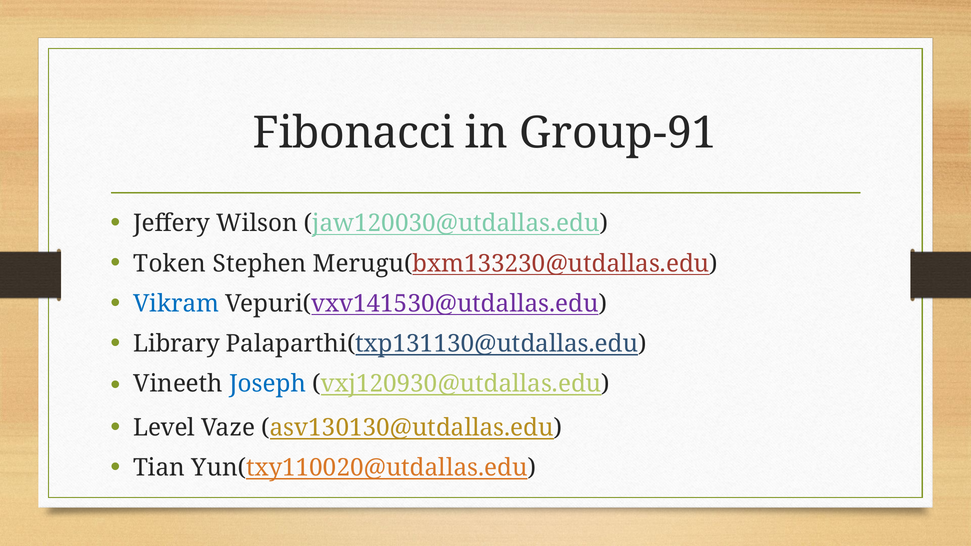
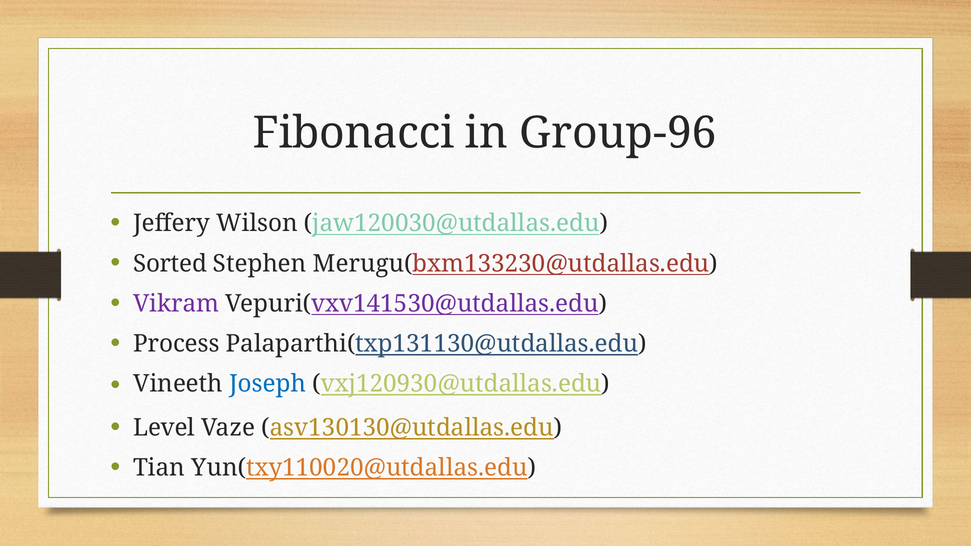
Group-91: Group-91 -> Group-96 (618, 133)
Token: Token -> Sorted (170, 264)
Vikram colour: blue -> purple (176, 304)
Library: Library -> Process (176, 344)
